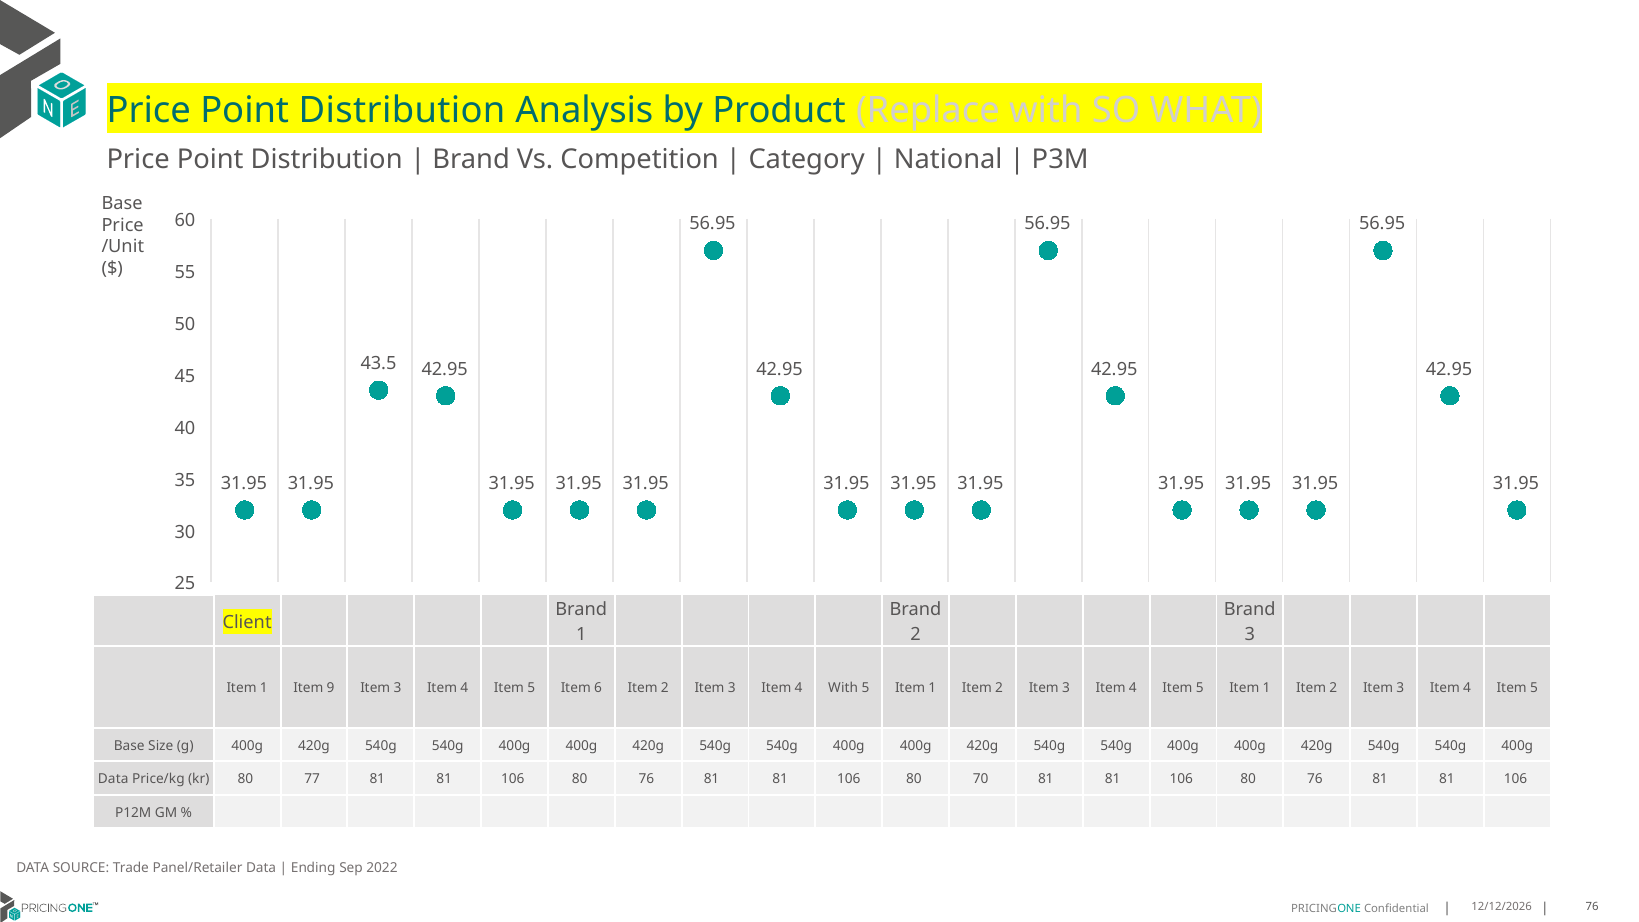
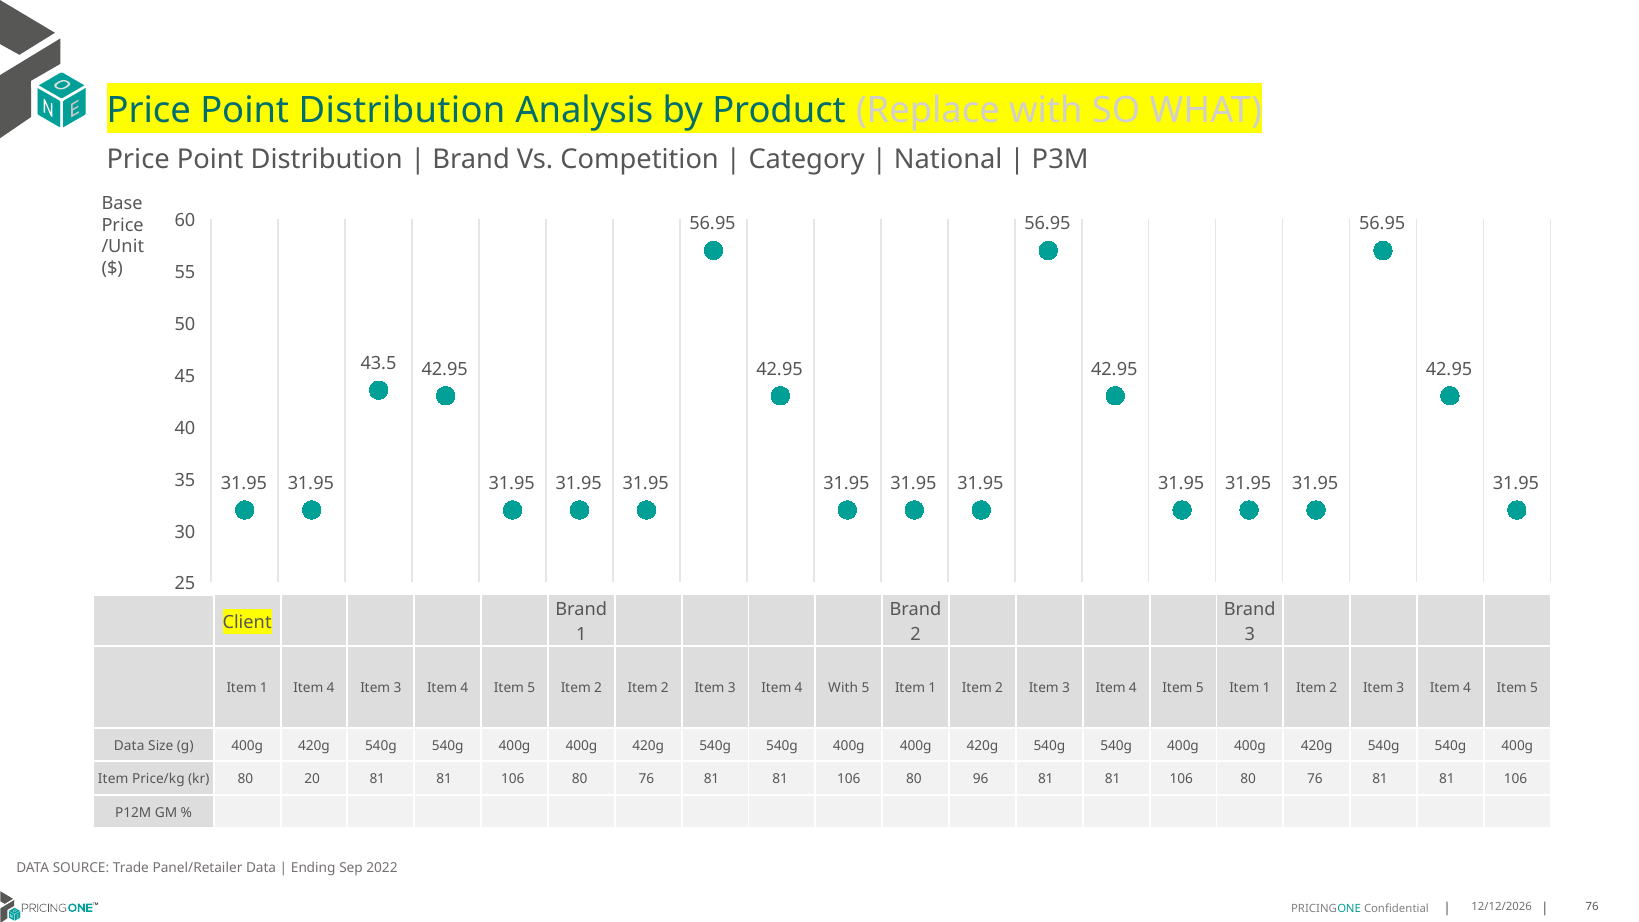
1 Item 9: 9 -> 4 (331, 688)
5 Item 6: 6 -> 2 (598, 688)
Base: Base -> Data (129, 746)
Data: Data -> Item (113, 779)
77: 77 -> 20 (312, 779)
70: 70 -> 96 (981, 779)
